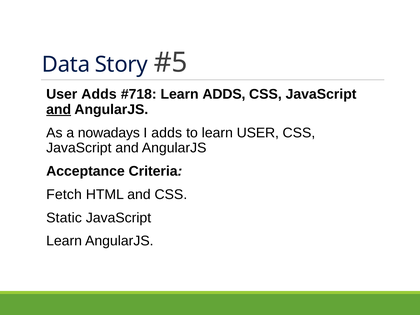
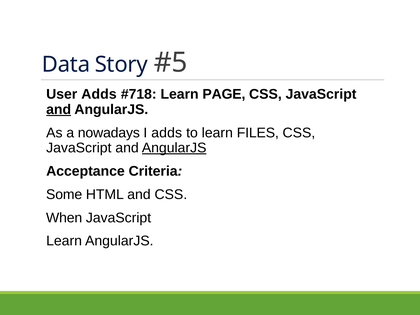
Learn ADDS: ADDS -> PAGE (224, 94)
learn USER: USER -> FILES (258, 133)
AngularJS underline: none -> present (174, 148)
Fetch: Fetch -> Some (64, 194)
Static: Static -> When (64, 218)
